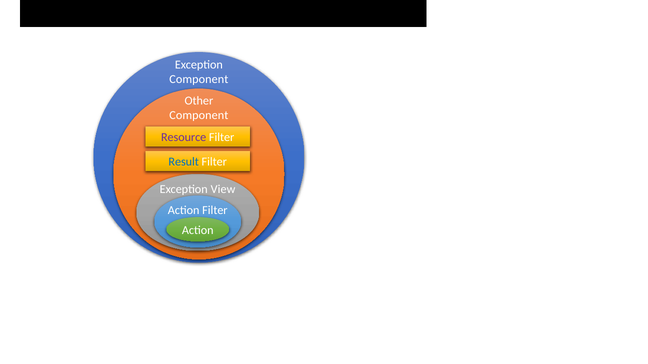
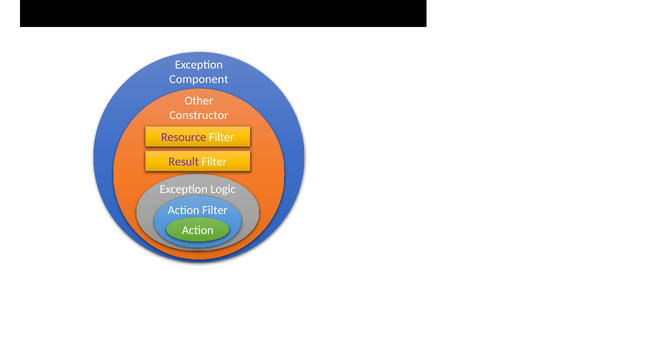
Component: Component -> Constructor (199, 115)
Result colour: blue -> purple (184, 162)
View: View -> Logic (223, 189)
